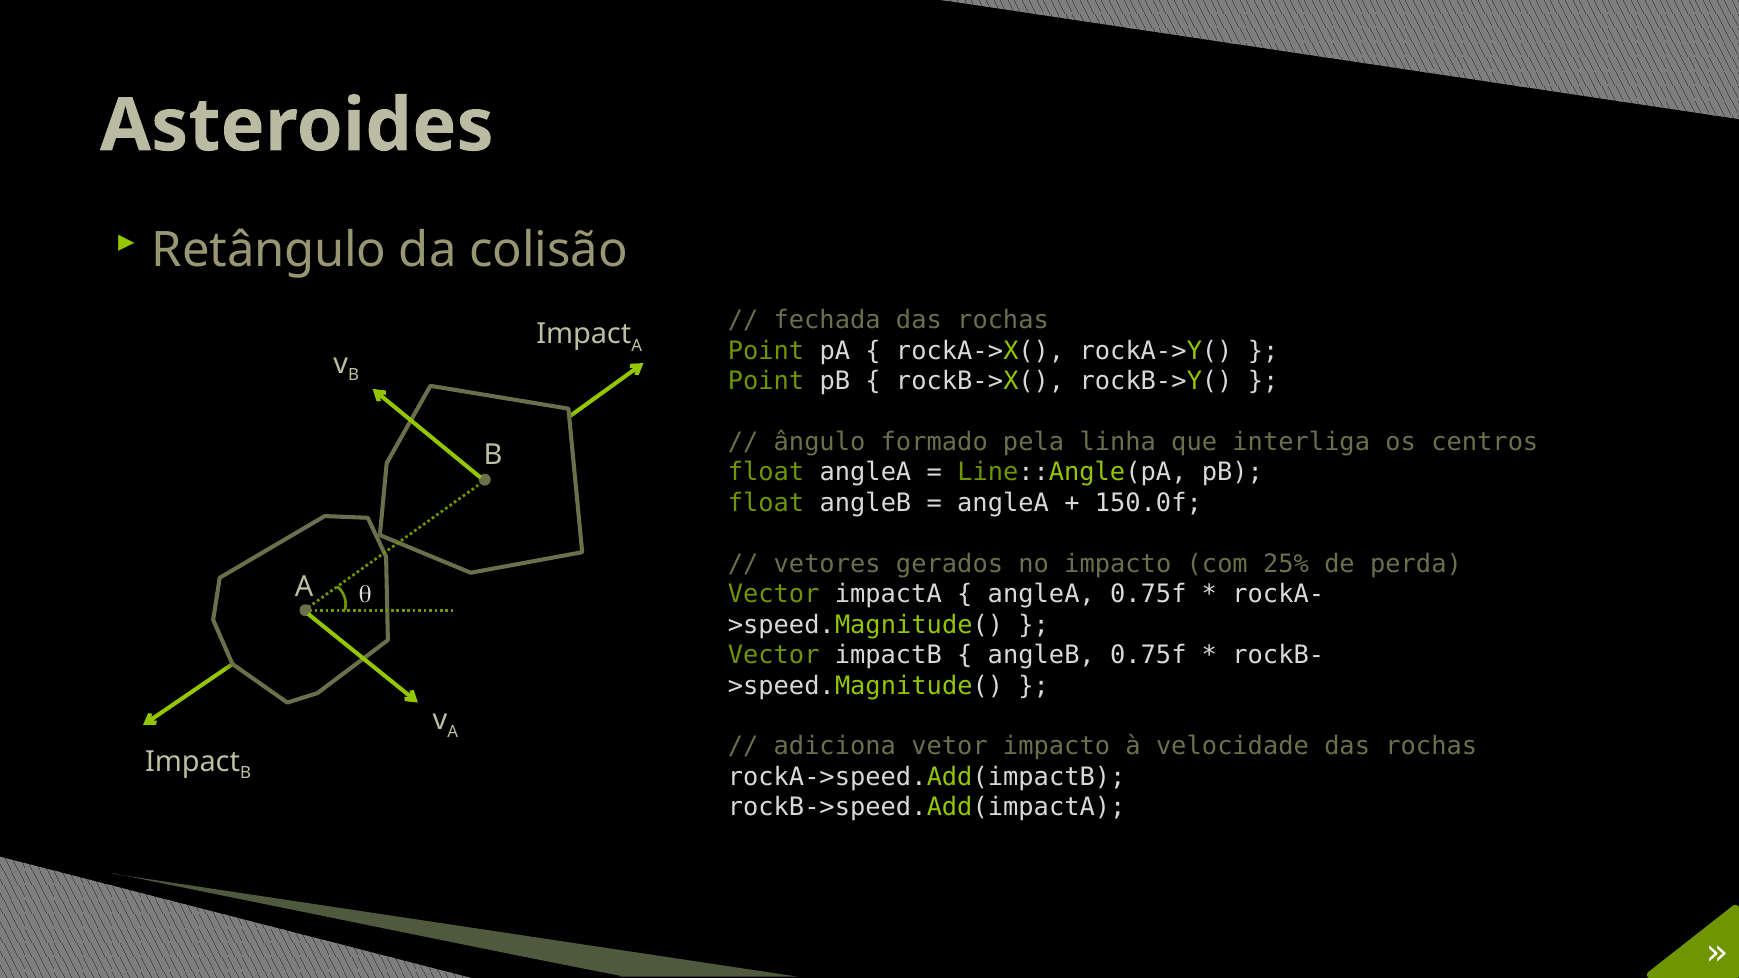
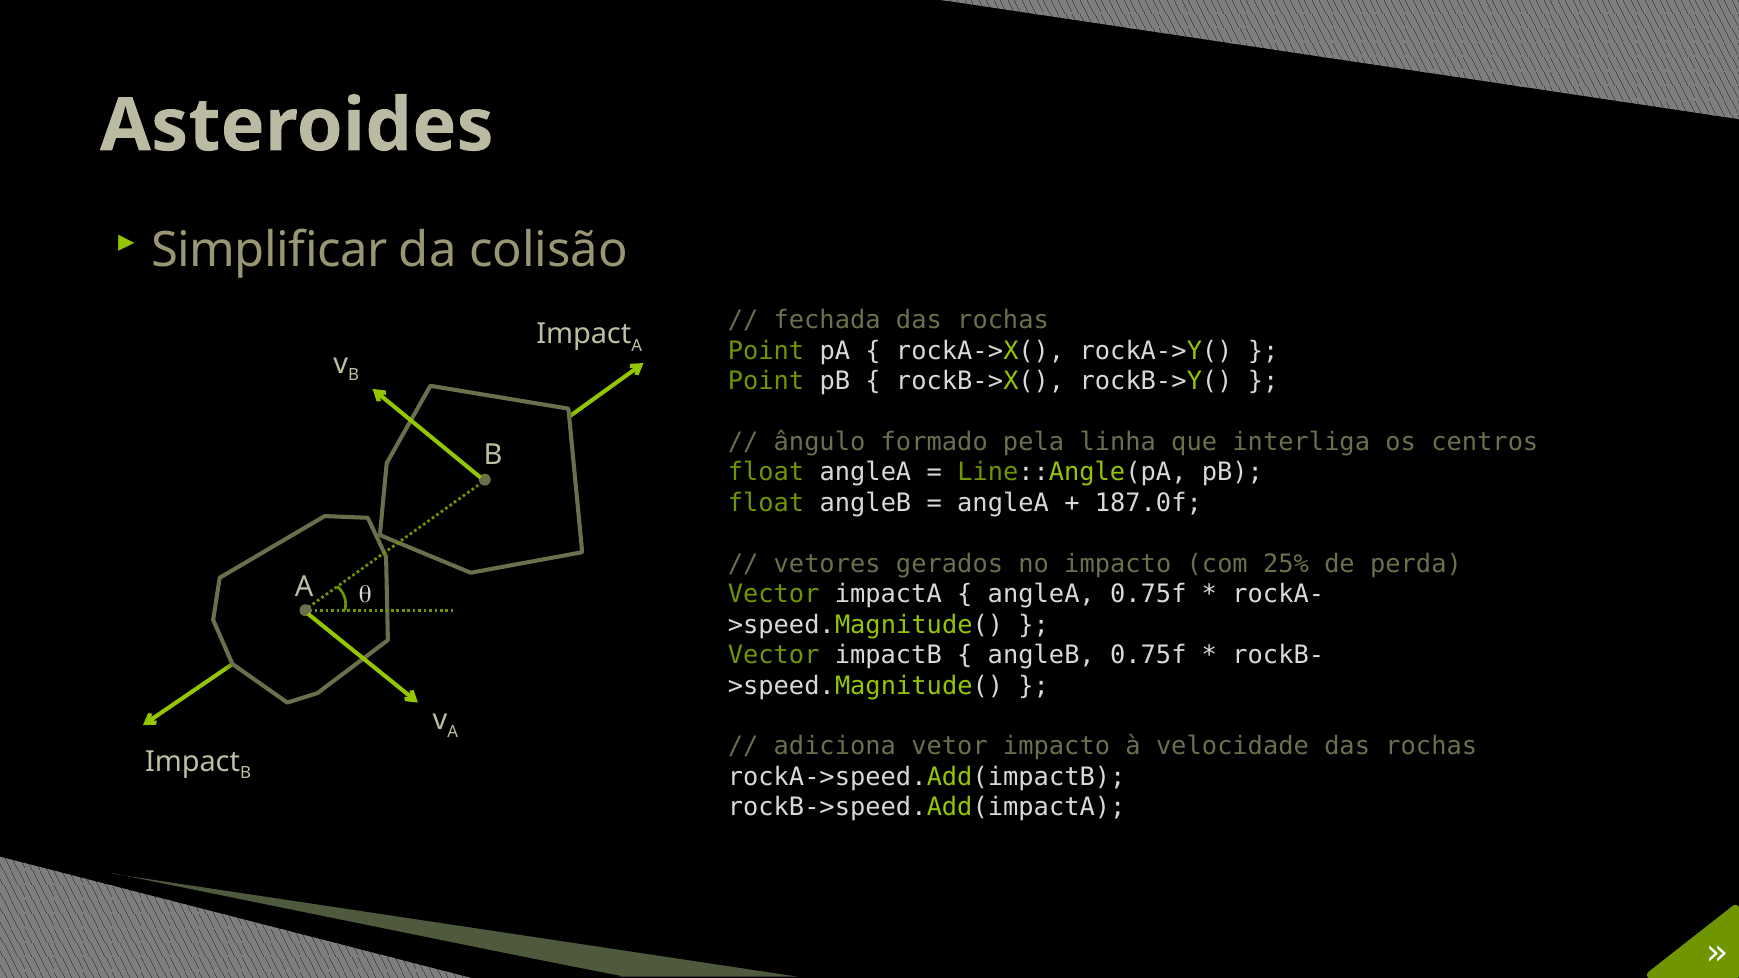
Retângulo: Retângulo -> Simplificar (269, 251)
150.0f: 150.0f -> 187.0f (1148, 503)
